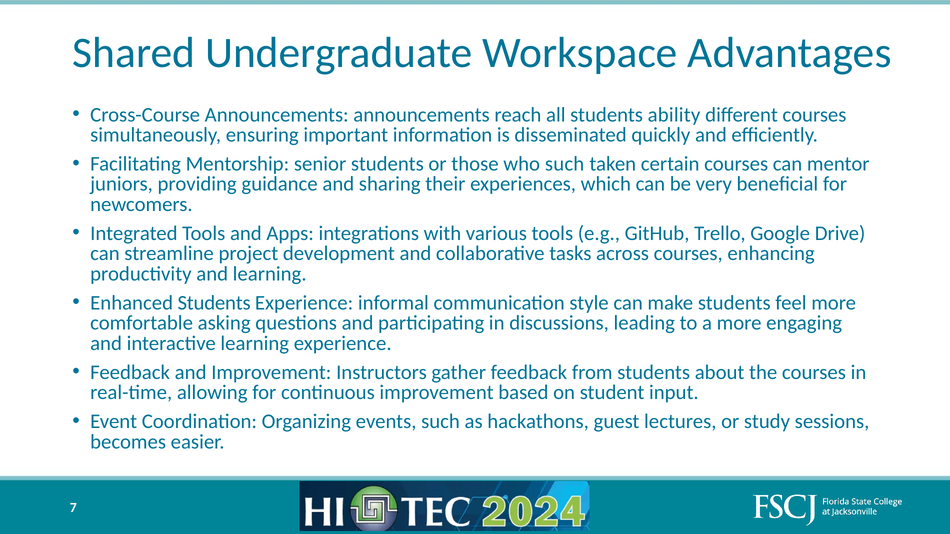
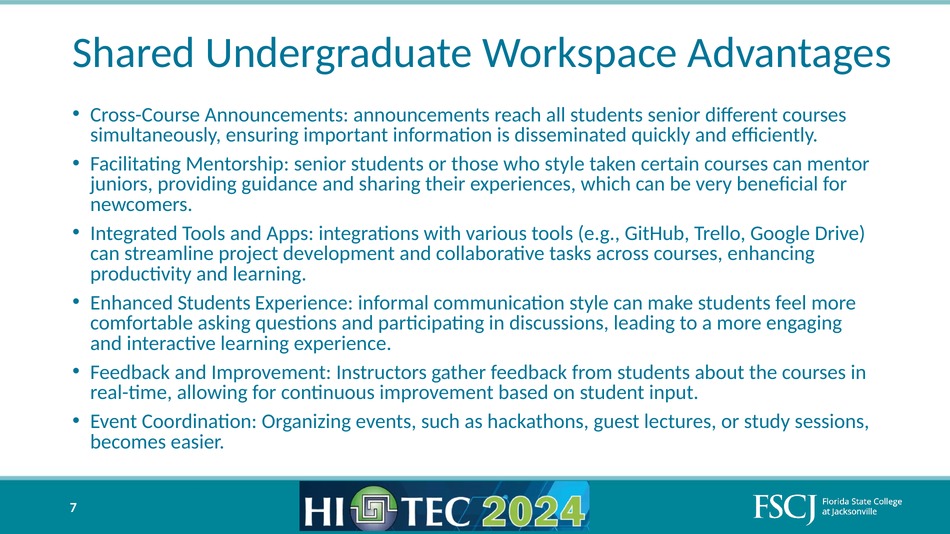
students ability: ability -> senior (674, 115)
who such: such -> style (565, 164)
